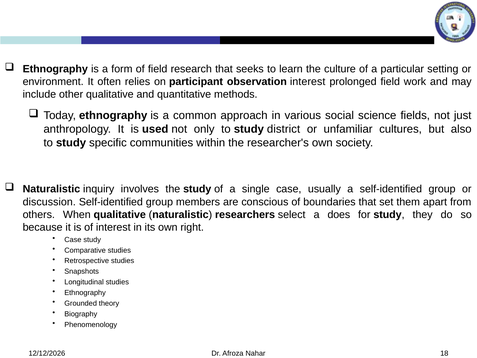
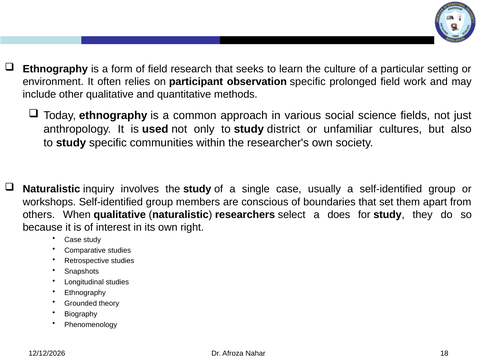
observation interest: interest -> specific (308, 82)
discussion: discussion -> workshops (49, 202)
